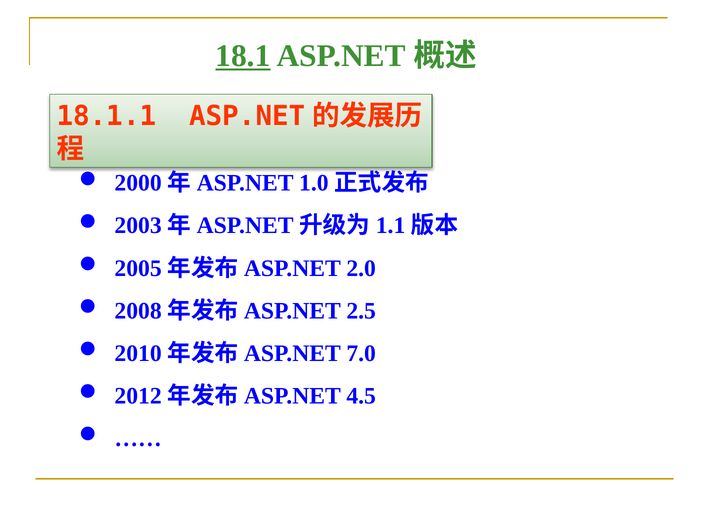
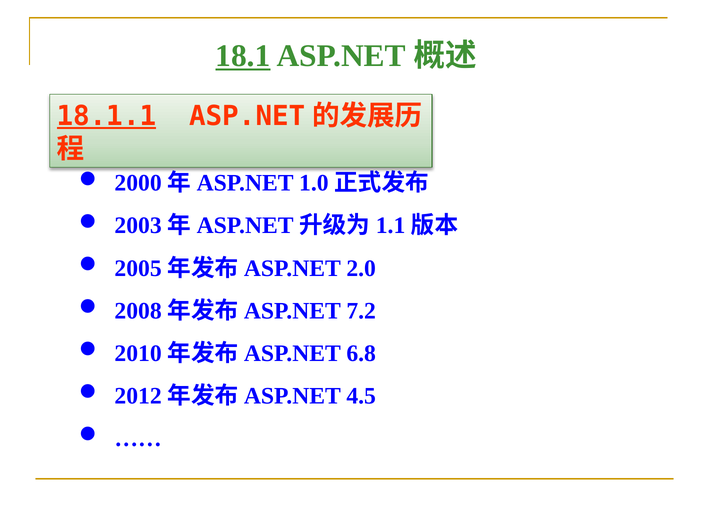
18.1.1 underline: none -> present (107, 116)
2.5: 2.5 -> 7.2 (361, 311)
7.0: 7.0 -> 6.8 (361, 353)
